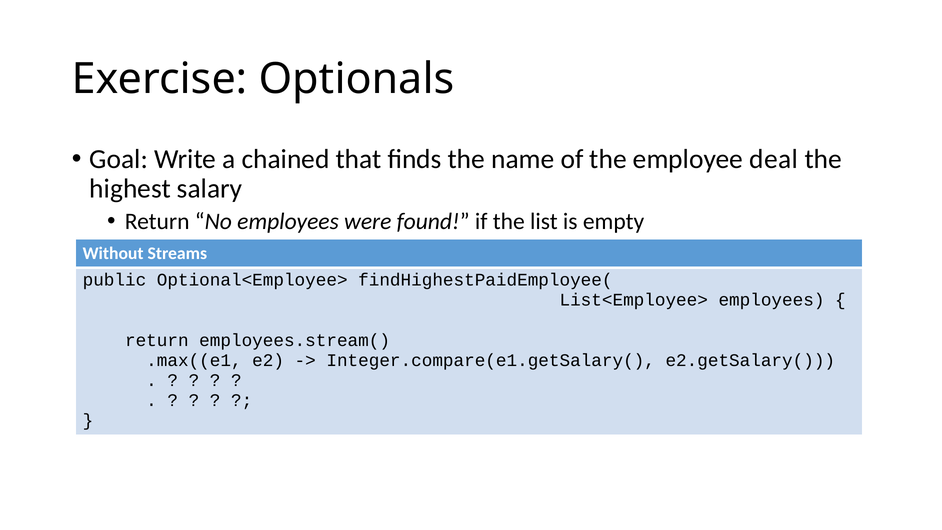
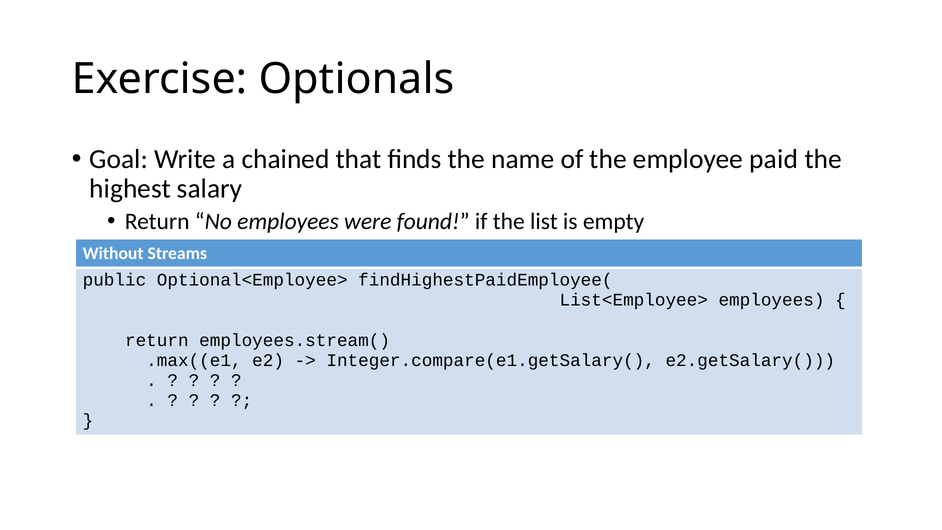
deal: deal -> paid (774, 159)
